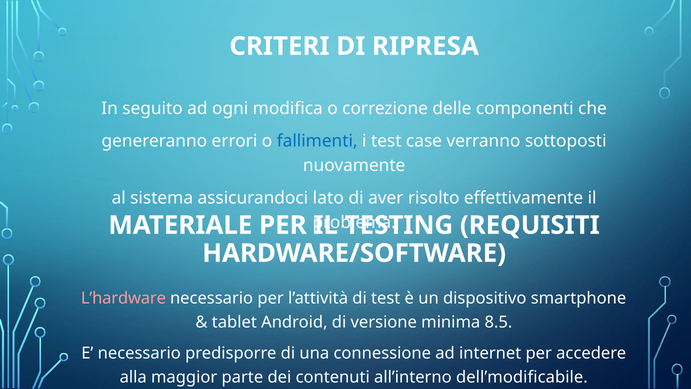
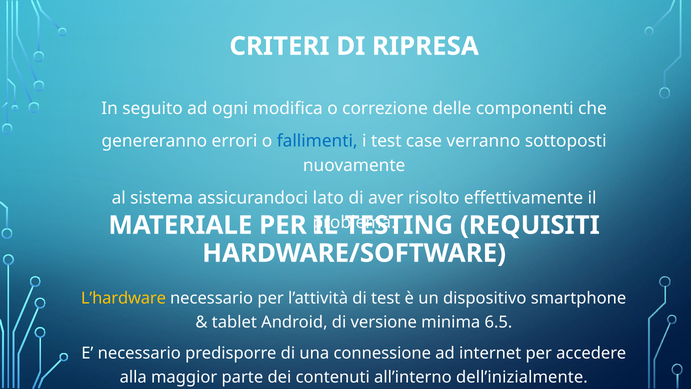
L’hardware colour: pink -> yellow (123, 298)
8.5: 8.5 -> 6.5 (498, 322)
dell’modificabile: dell’modificabile -> dell’inizialmente (522, 377)
